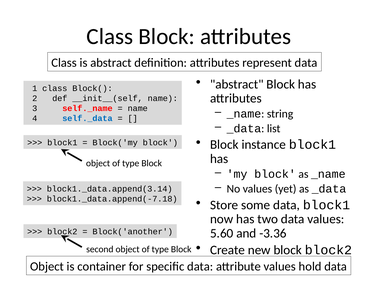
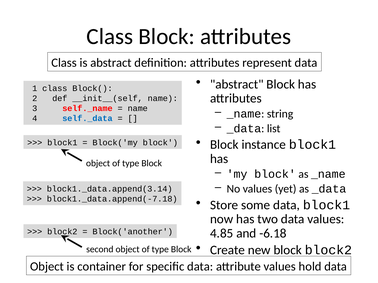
5.60: 5.60 -> 4.85 (222, 234)
-3.36: -3.36 -> -6.18 (273, 234)
